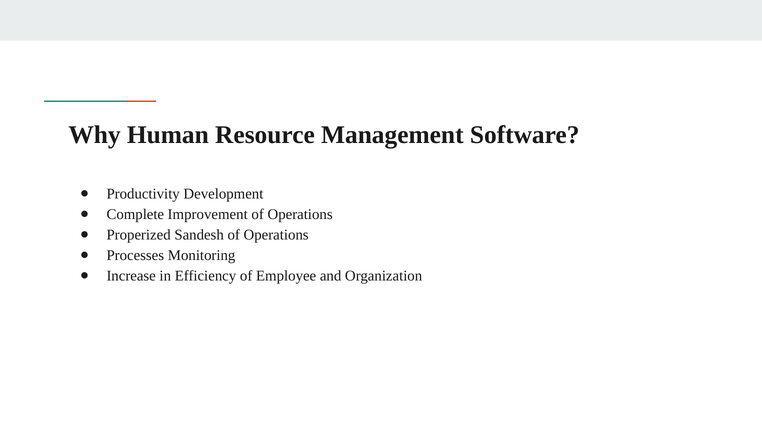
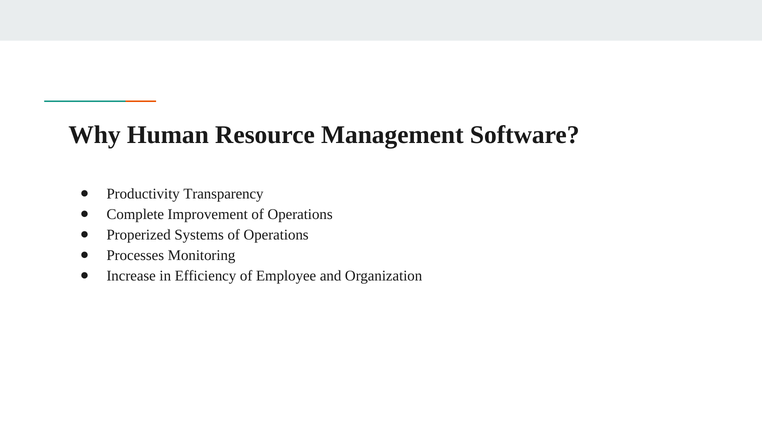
Development: Development -> Transparency (223, 193)
Sandesh: Sandesh -> Systems (199, 234)
